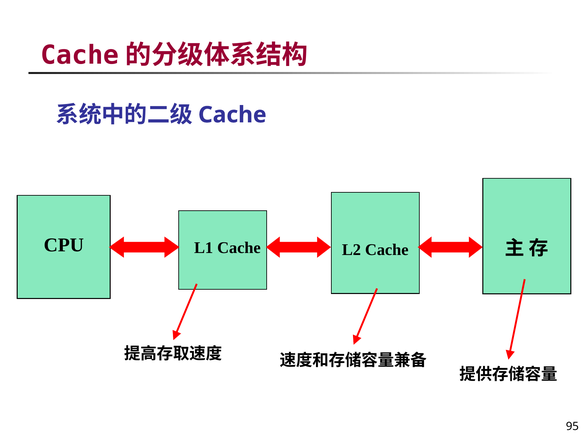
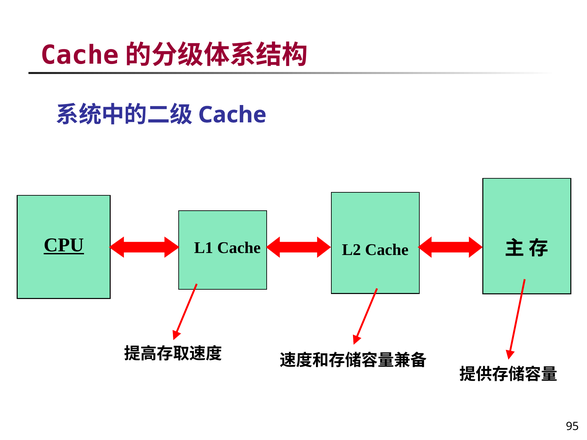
CPU underline: none -> present (64, 245)
